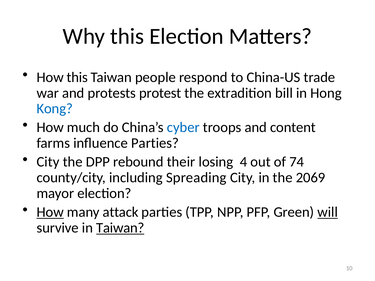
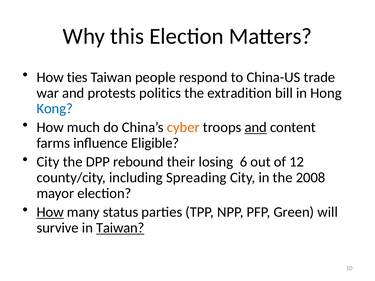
How this: this -> ties (77, 77)
protest: protest -> politics (160, 93)
cyber colour: blue -> orange (183, 128)
and underline: none -> present (256, 128)
influence Parties: Parties -> Eligible (155, 143)
4: 4 -> 6 (243, 162)
74: 74 -> 12 (297, 162)
2069: 2069 -> 2008 (311, 178)
attack: attack -> status (121, 212)
will underline: present -> none (328, 212)
